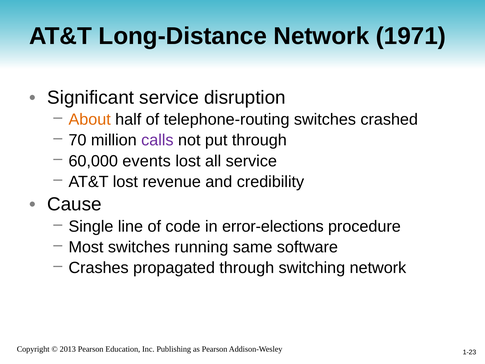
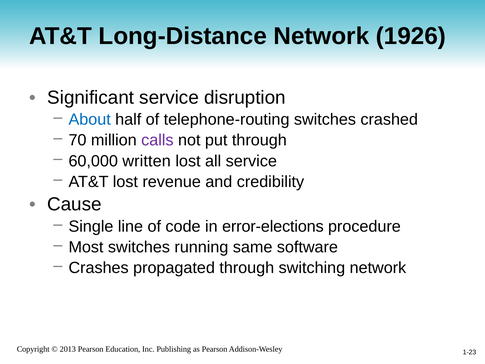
1971: 1971 -> 1926 (411, 36)
About colour: orange -> blue (90, 120)
events: events -> written (147, 161)
